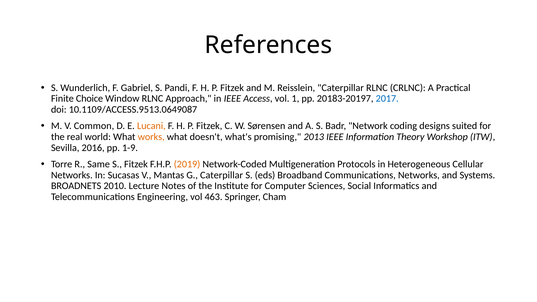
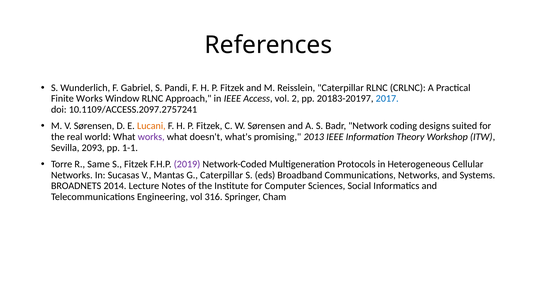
Finite Choice: Choice -> Works (89, 99)
1: 1 -> 2 (295, 99)
10.1109/ACCESS.9513.0649087: 10.1109/ACCESS.9513.0649087 -> 10.1109/ACCESS.2097.2757241 (133, 110)
V Common: Common -> Sørensen (94, 126)
works colour: orange -> purple (151, 137)
2016: 2016 -> 2093 (93, 148)
1-9: 1-9 -> 1-1 (130, 148)
2019 colour: orange -> purple (187, 164)
2010: 2010 -> 2014 (115, 186)
463: 463 -> 316 (214, 197)
